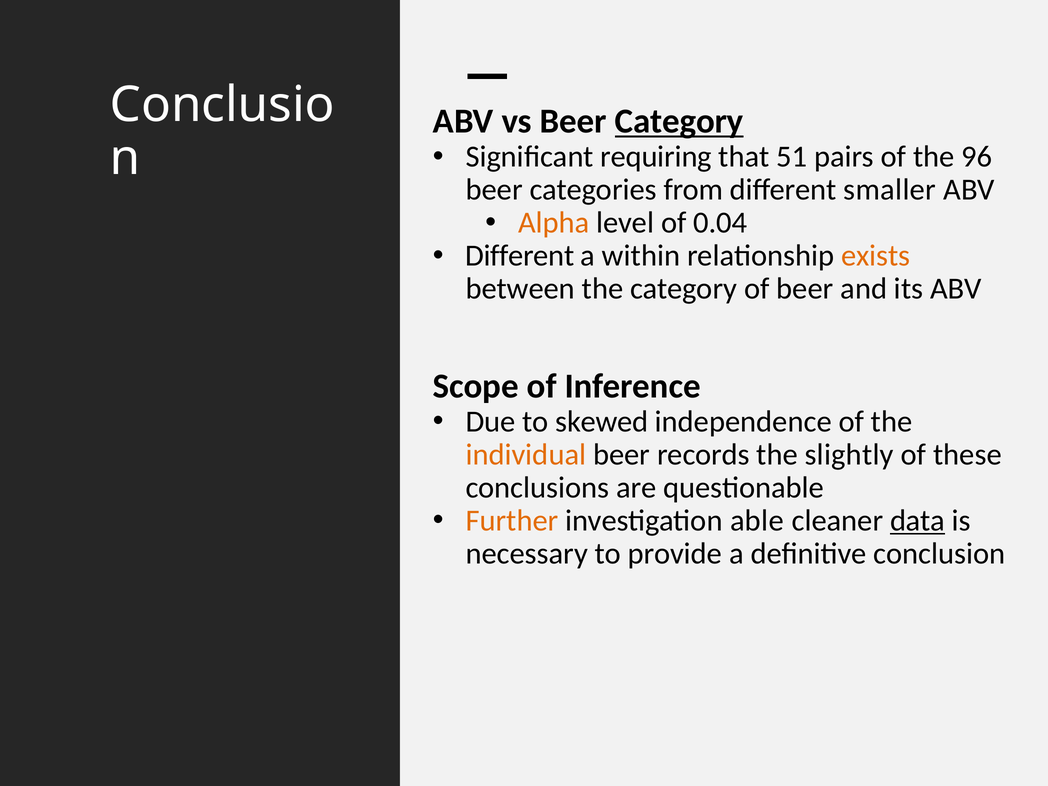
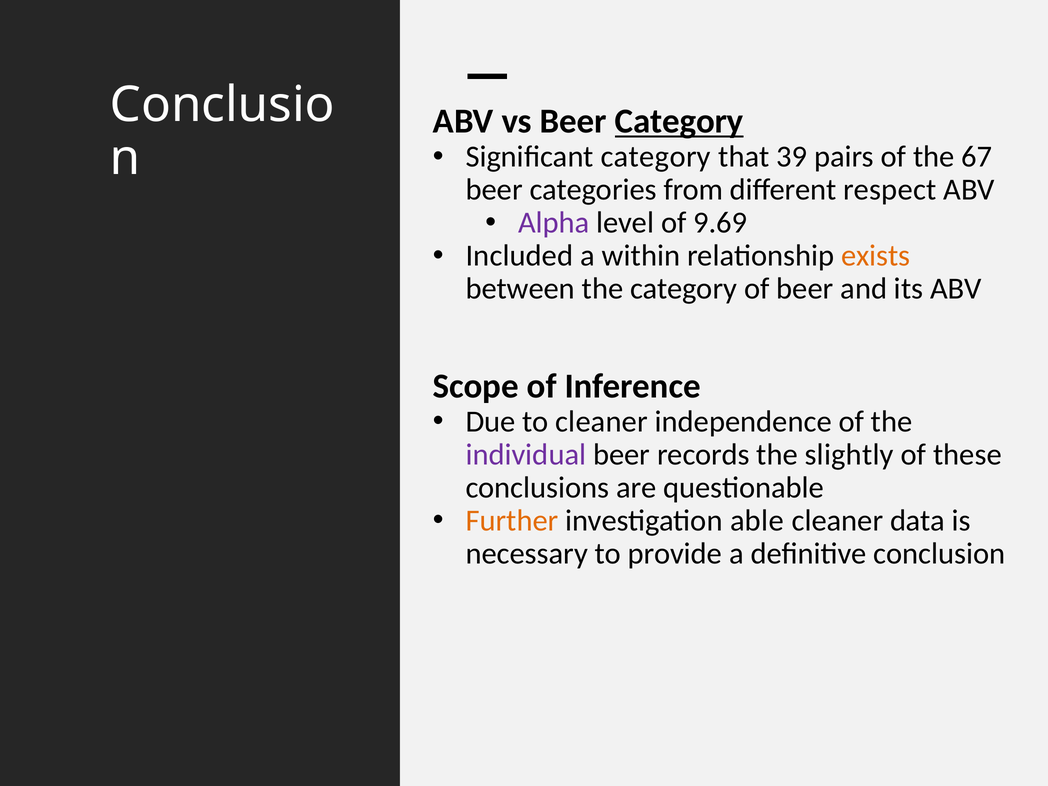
Significant requiring: requiring -> category (656, 157)
51: 51 -> 39 (792, 157)
96: 96 -> 67 (977, 157)
smaller: smaller -> respect (890, 190)
Alpha colour: orange -> purple (554, 223)
0.04: 0.04 -> 9.69 (720, 223)
Different: Different -> Included (519, 256)
to skewed: skewed -> cleaner (602, 422)
individual colour: orange -> purple (526, 455)
data underline: present -> none (918, 521)
